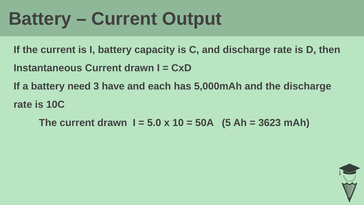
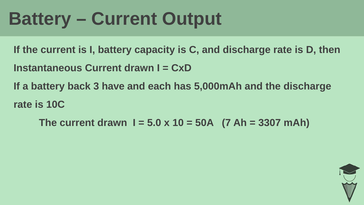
need: need -> back (79, 86)
5: 5 -> 7 (226, 123)
3623: 3623 -> 3307 (270, 123)
